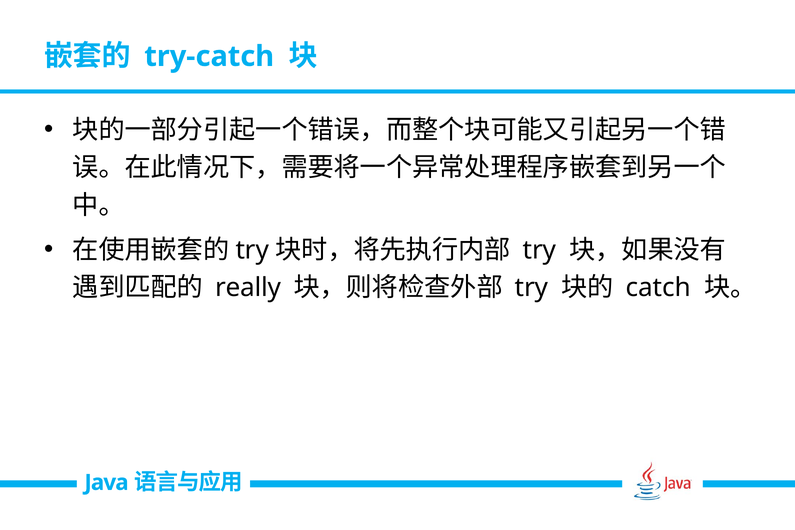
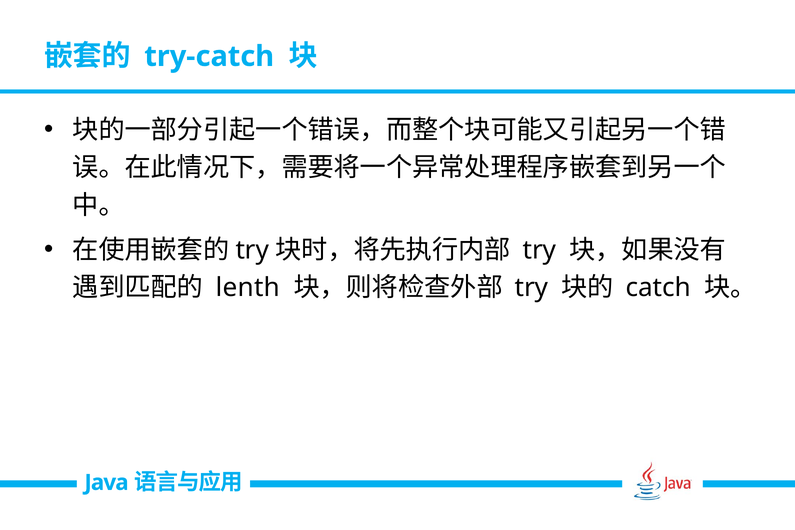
really: really -> lenth (248, 288)
